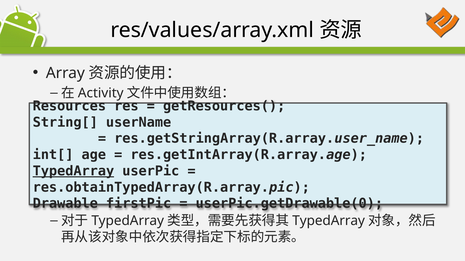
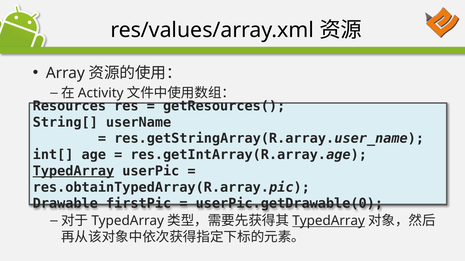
TypedArray underline: none -> present (329, 221)
